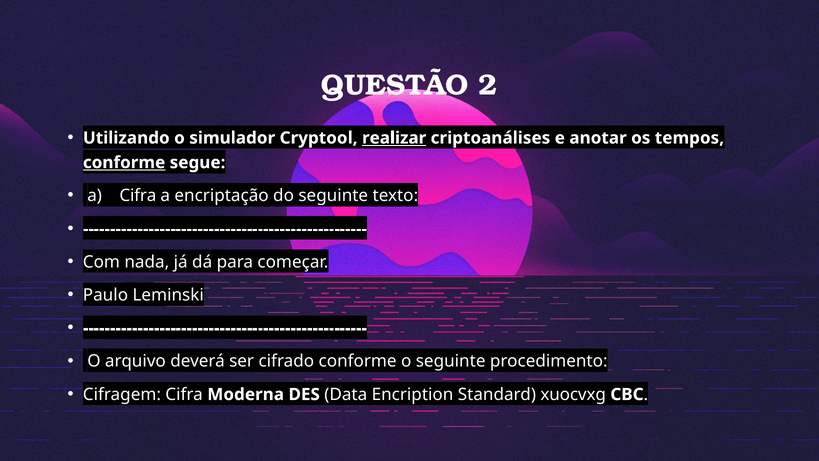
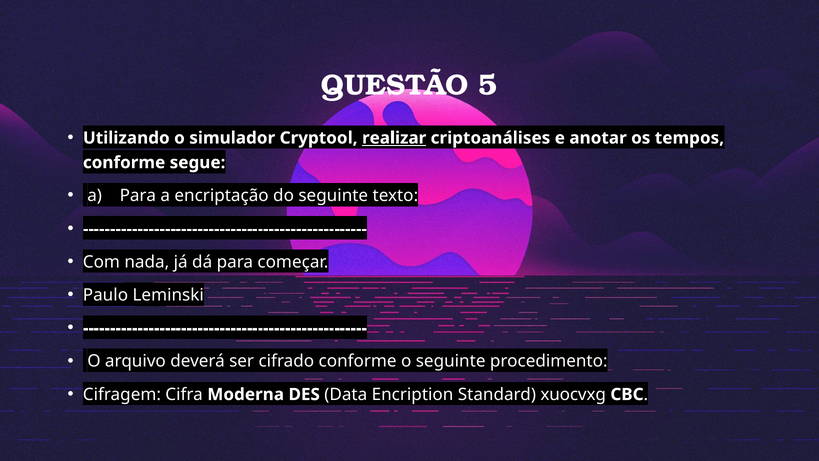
2: 2 -> 5 (488, 85)
conforme underline: present -> none (124, 162)
a Cifra: Cifra -> Para (138, 196)
